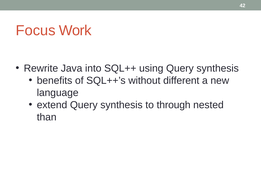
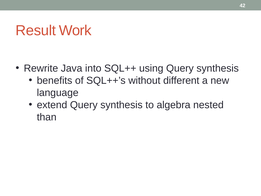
Focus: Focus -> Result (36, 30)
through: through -> algebra (174, 105)
